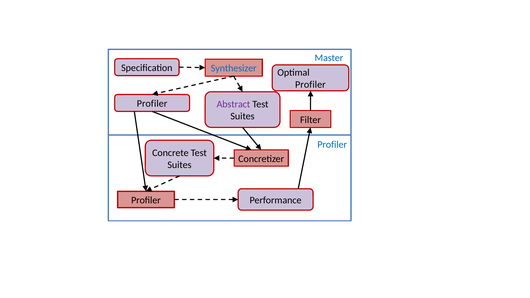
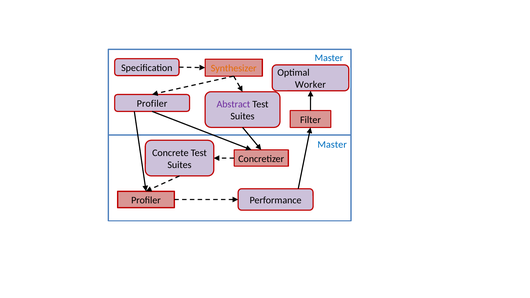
Synthesizer colour: blue -> orange (234, 68)
Profiler: Profiler -> Worker (310, 85)
Profiler: Profiler -> Master (332, 145)
